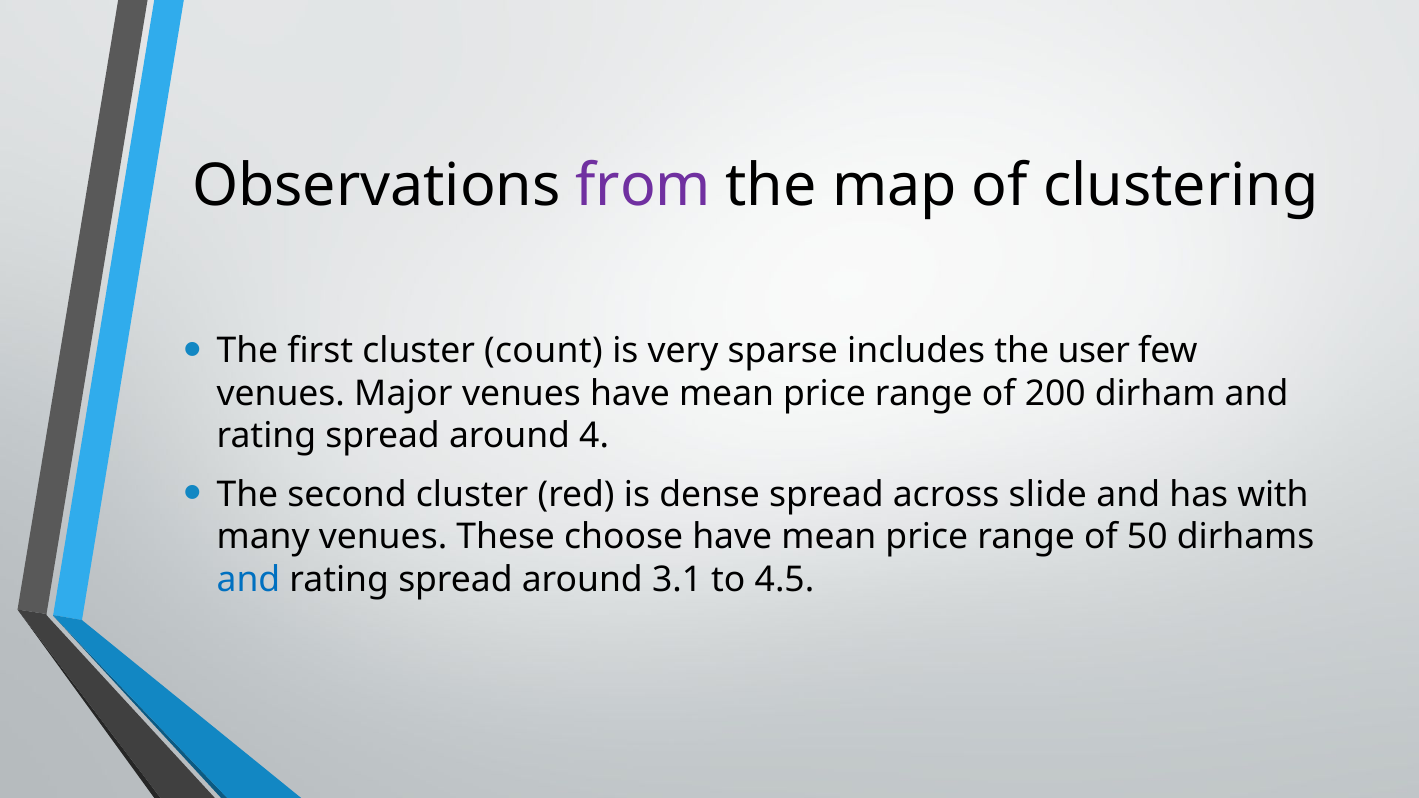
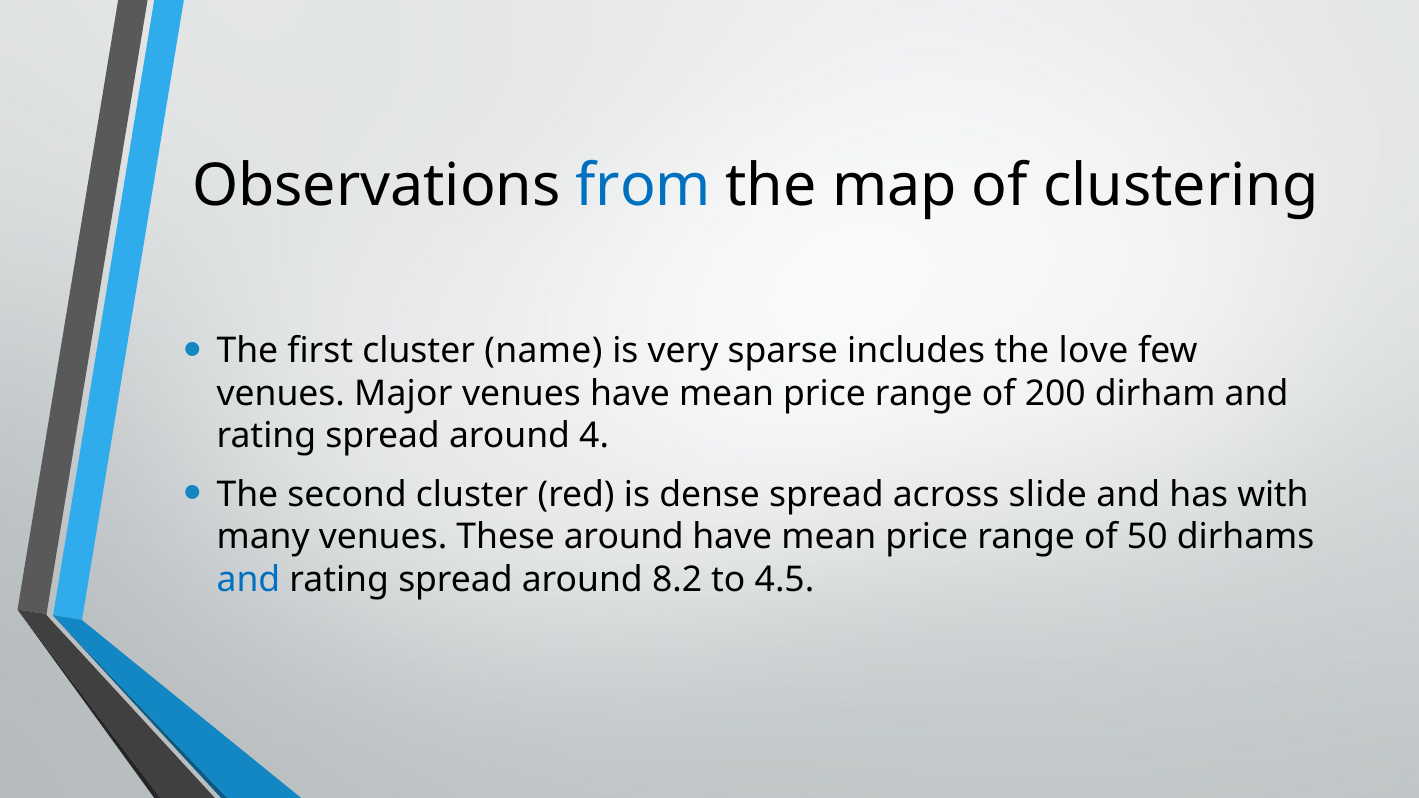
from colour: purple -> blue (643, 186)
count: count -> name (543, 351)
user: user -> love (1093, 351)
These choose: choose -> around (624, 537)
3.1: 3.1 -> 8.2 (677, 580)
